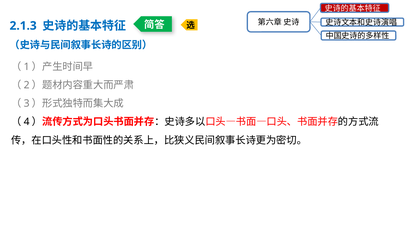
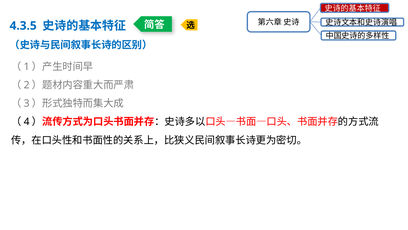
2.1.3: 2.1.3 -> 4.3.5 (23, 26)
